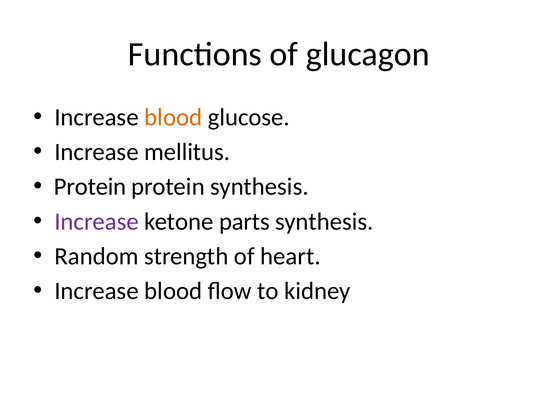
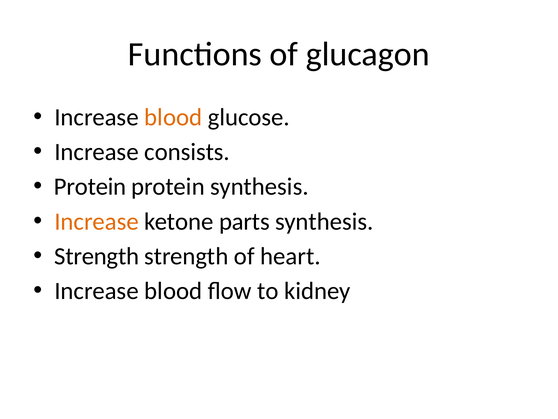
mellitus: mellitus -> consists (187, 152)
Increase colour: purple -> orange (97, 221)
Random: Random -> Strength (97, 256)
